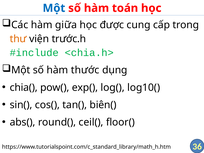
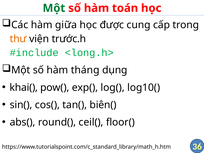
Một colour: blue -> green (54, 8)
<chia.h>: <chia.h> -> <long.h> (89, 53)
thước: thước -> tháng (85, 70)
chia(: chia( -> khai( (24, 87)
